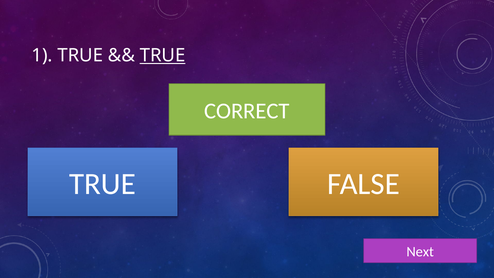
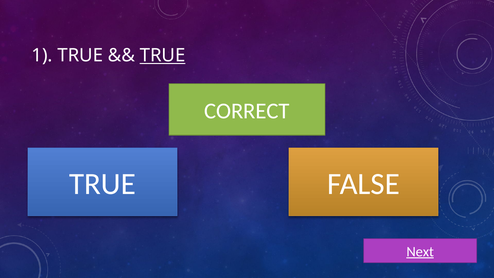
Next underline: none -> present (420, 251)
